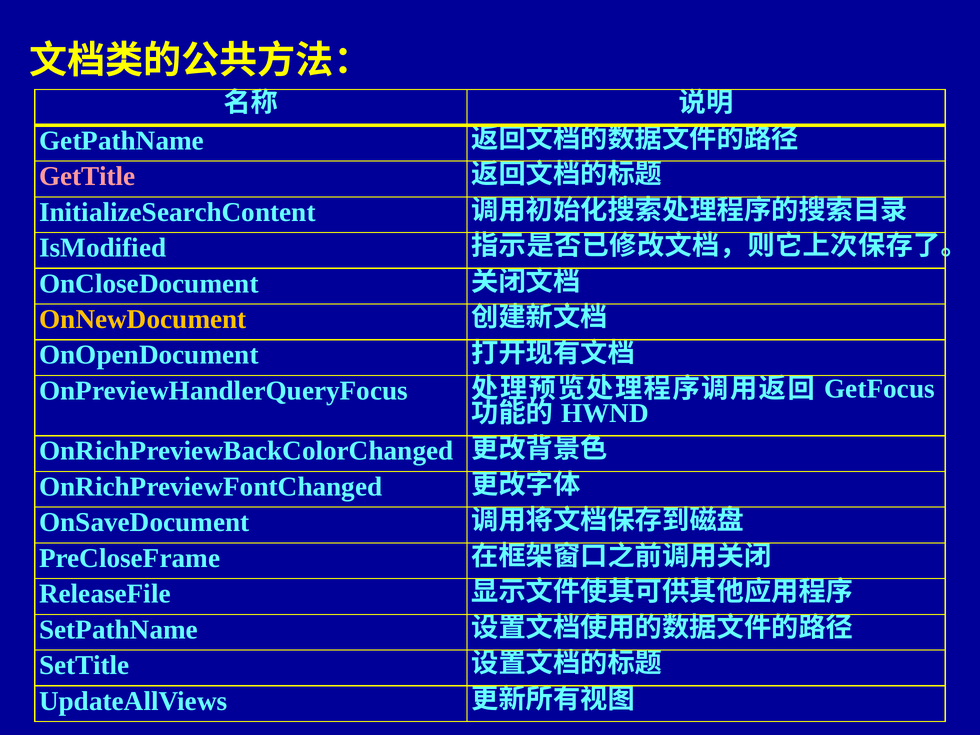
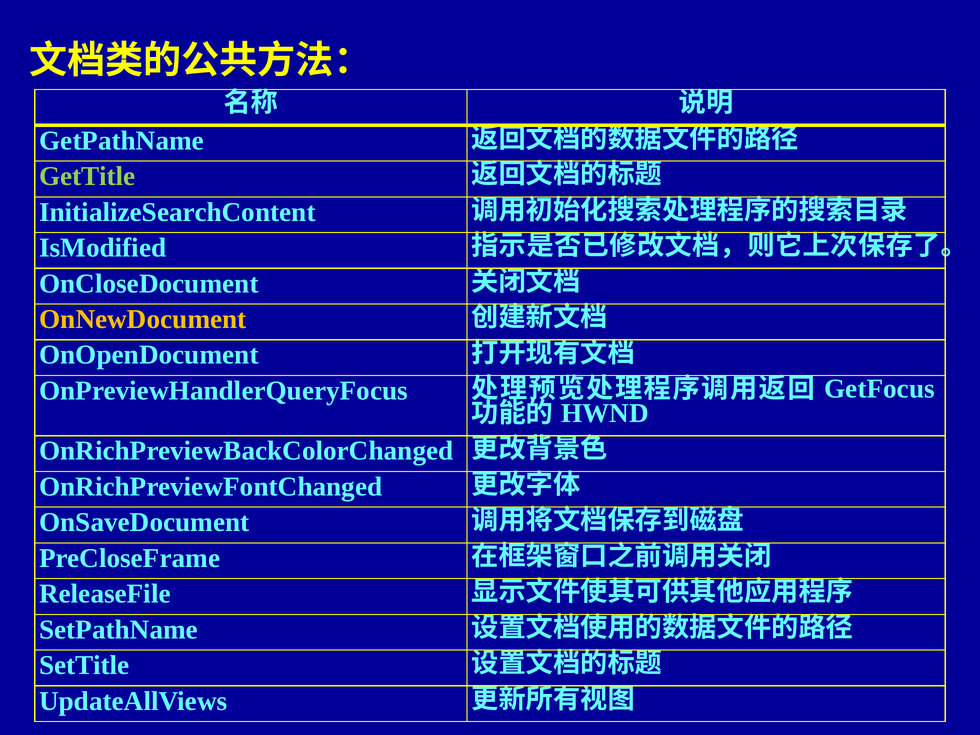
GetTitle colour: pink -> light green (87, 176)
